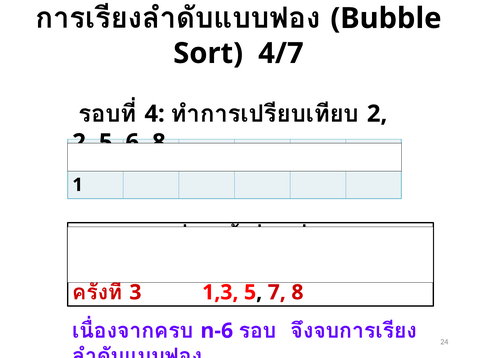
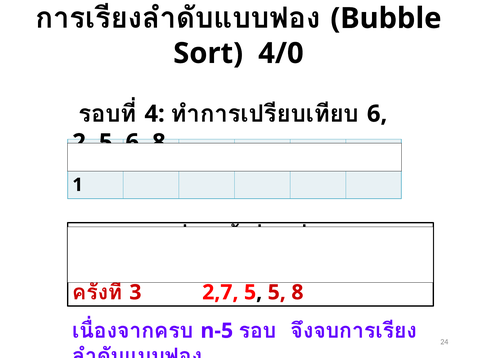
4/7: 4/7 -> 4/0 (281, 53)
2: 2 -> 6 (377, 114)
1,3: 1,3 -> 2,7 (220, 292)
5 7: 7 -> 5 (277, 292)
n-6: n-6 -> n-5 (217, 331)
